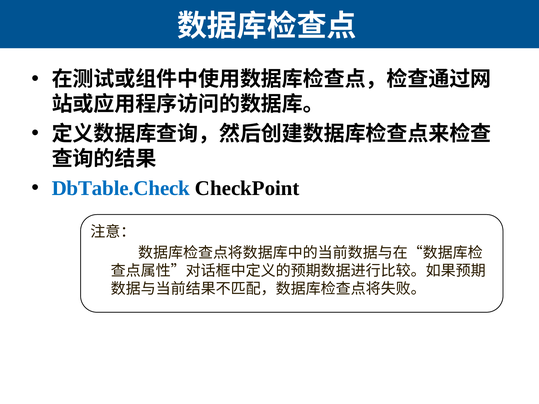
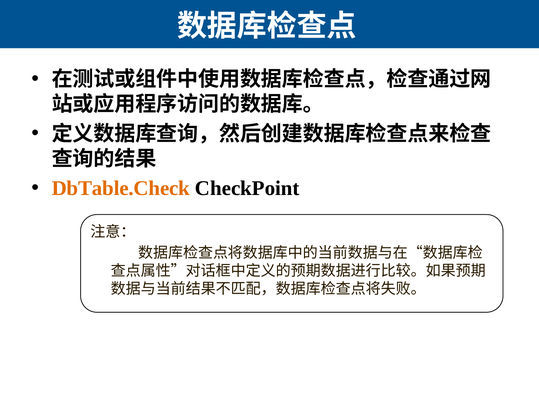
DbTable.Check colour: blue -> orange (121, 188)
